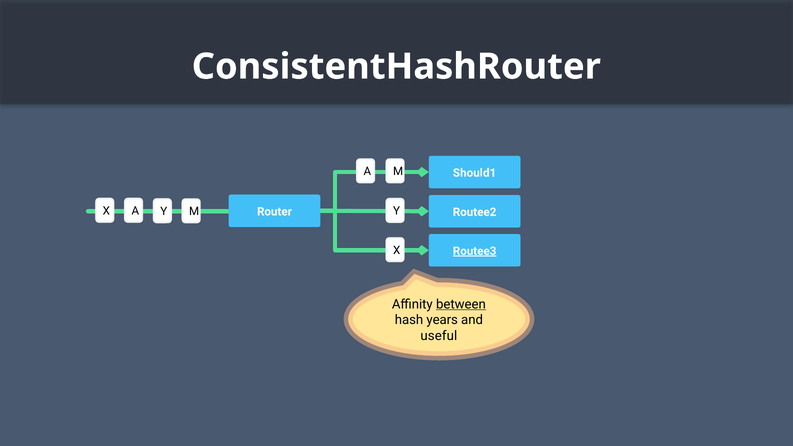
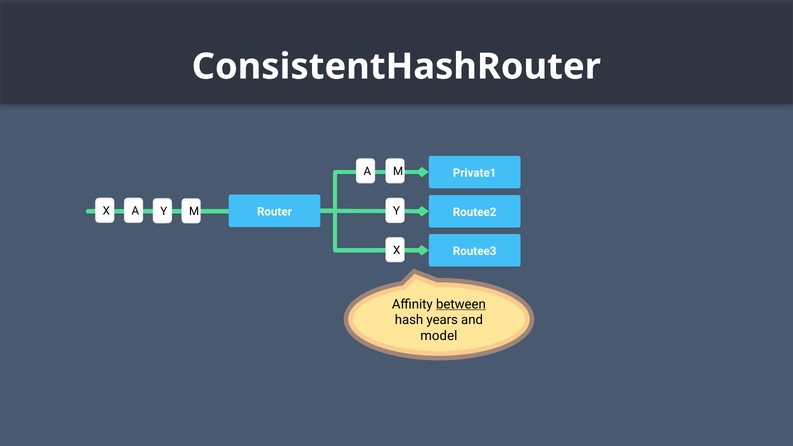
Should1: Should1 -> Private1 (475, 173)
Routee3 underline: present -> none (475, 251)
useful: useful -> model (439, 336)
